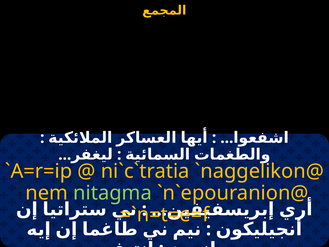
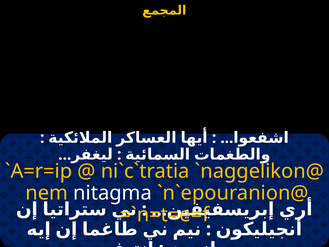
nitagma colour: light green -> white (113, 193)
